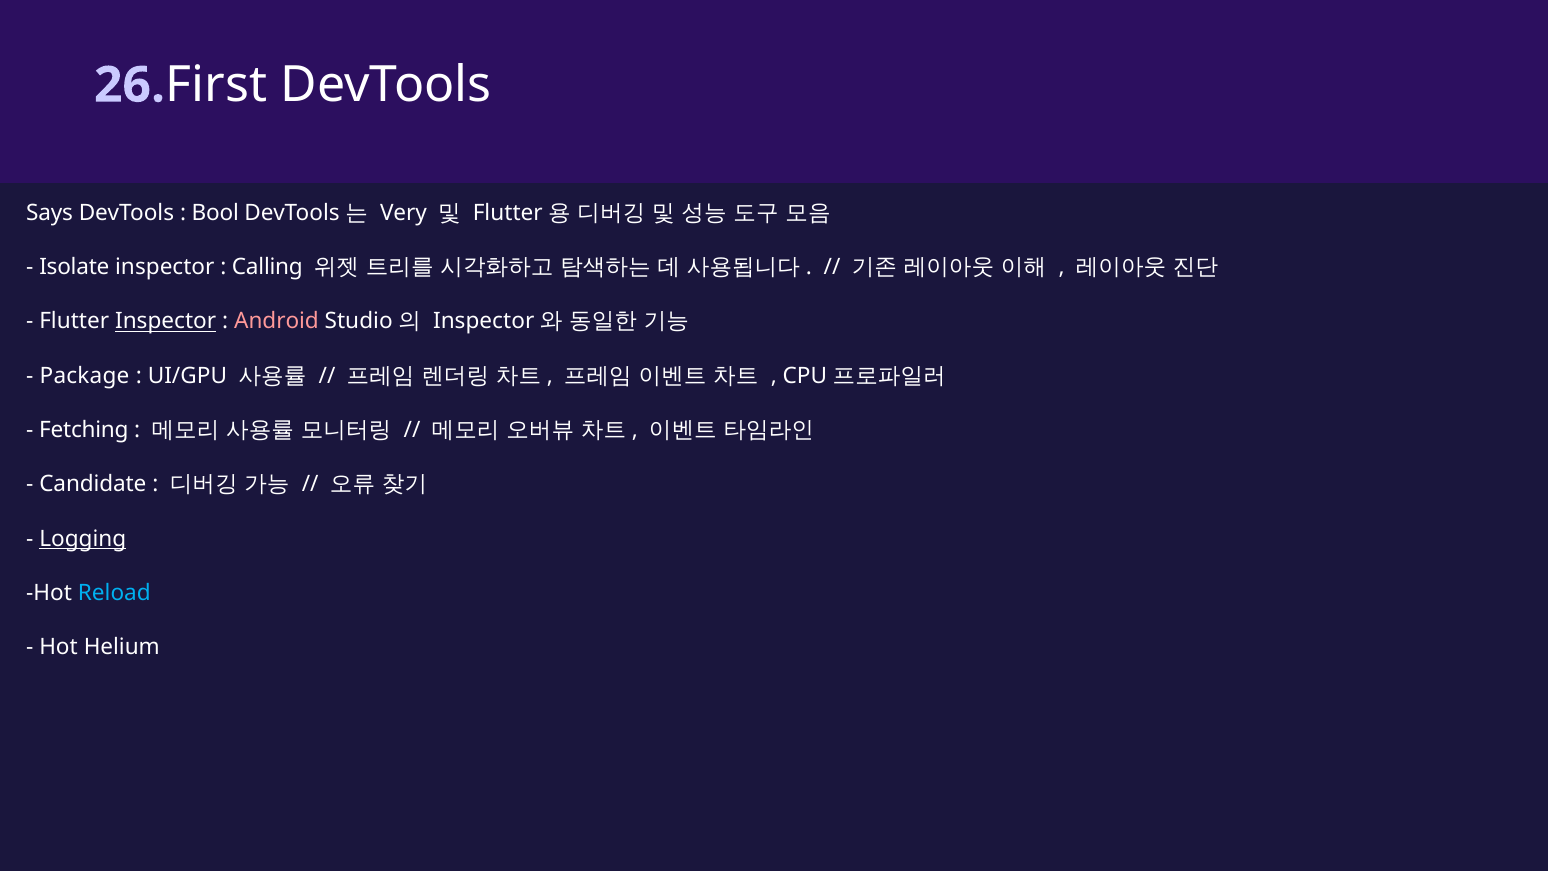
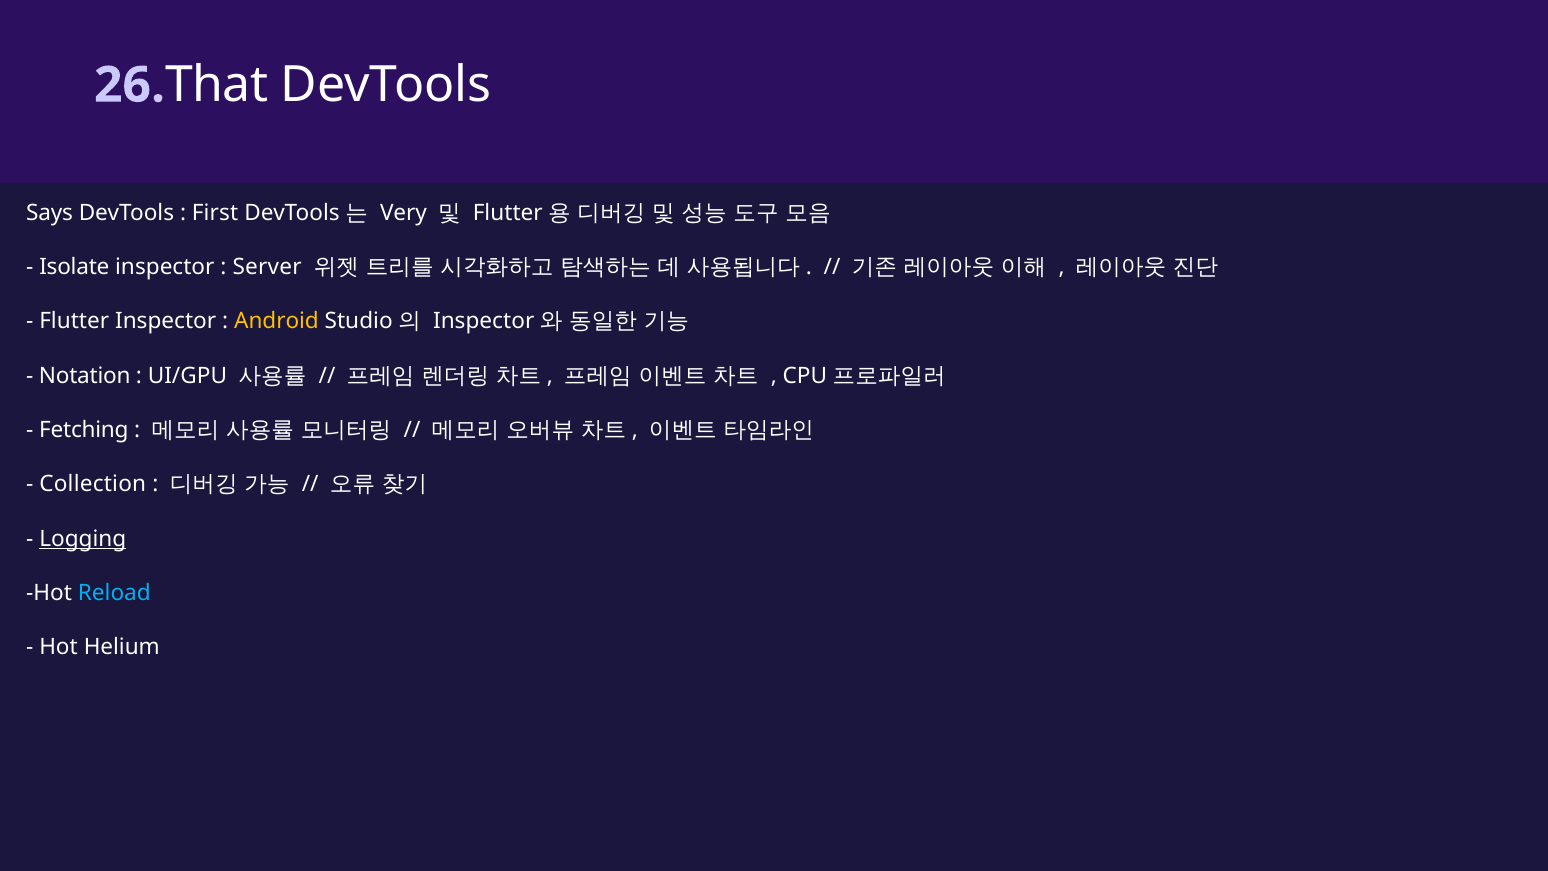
First: First -> That (217, 85)
Bool: Bool -> First (215, 213)
Calling: Calling -> Server (267, 267)
Inspector underline: present -> none (166, 321)
Android colour: pink -> yellow (276, 321)
Package: Package -> Notation (85, 376)
Candidate: Candidate -> Collection (93, 484)
